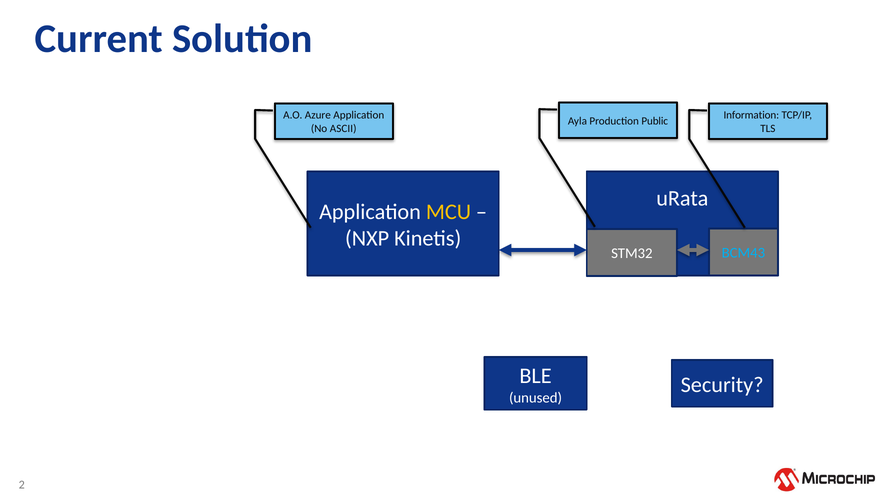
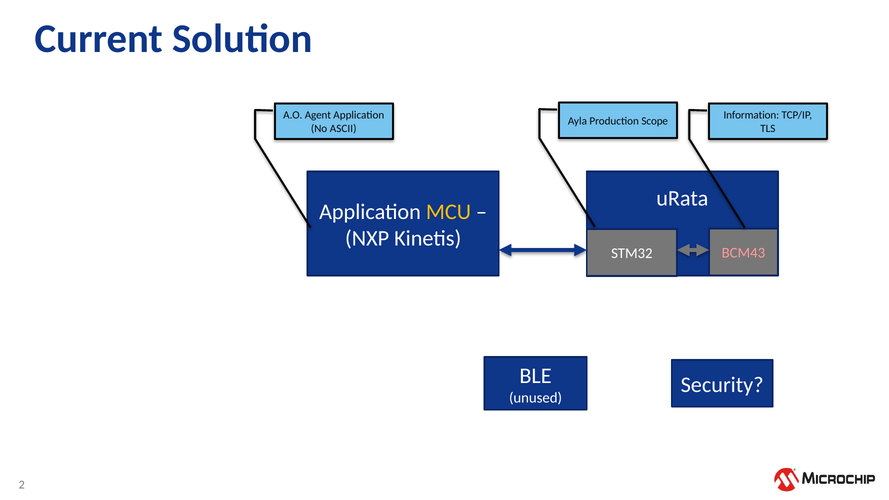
Azure: Azure -> Agent (318, 115)
Public: Public -> Scope (655, 121)
BCM43 colour: light blue -> pink (743, 253)
